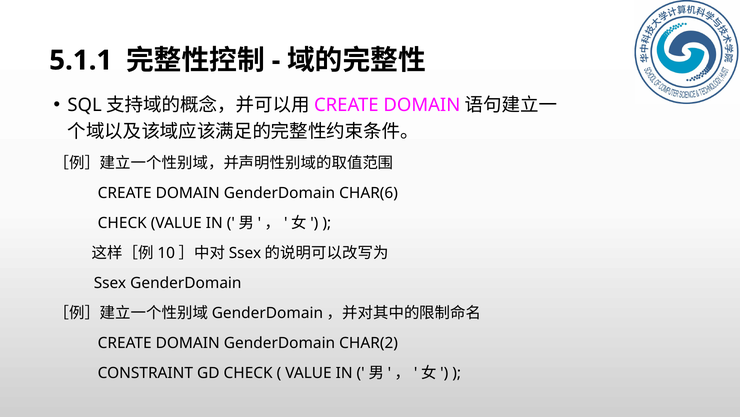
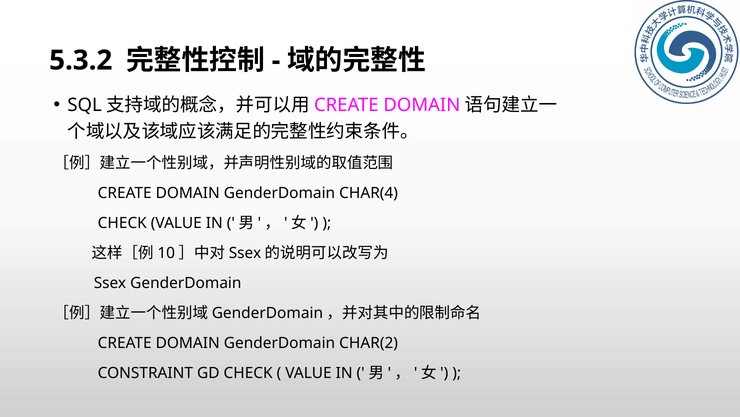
5.1.1: 5.1.1 -> 5.3.2 (81, 60)
CHAR(6: CHAR(6 -> CHAR(4 (369, 193)
